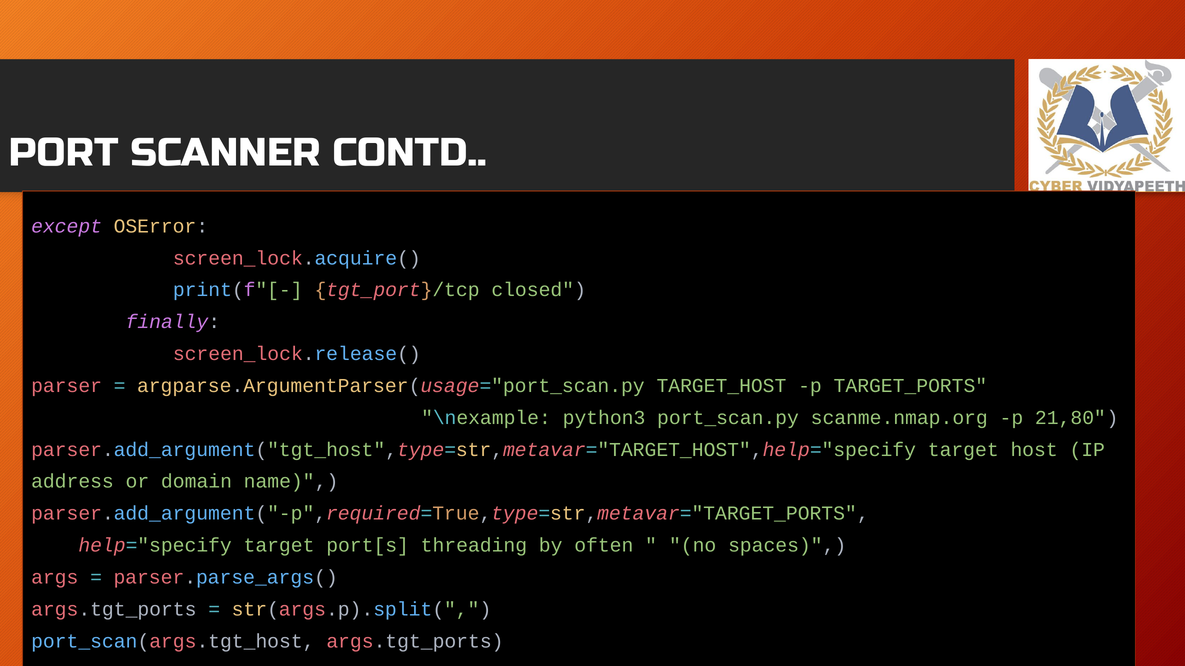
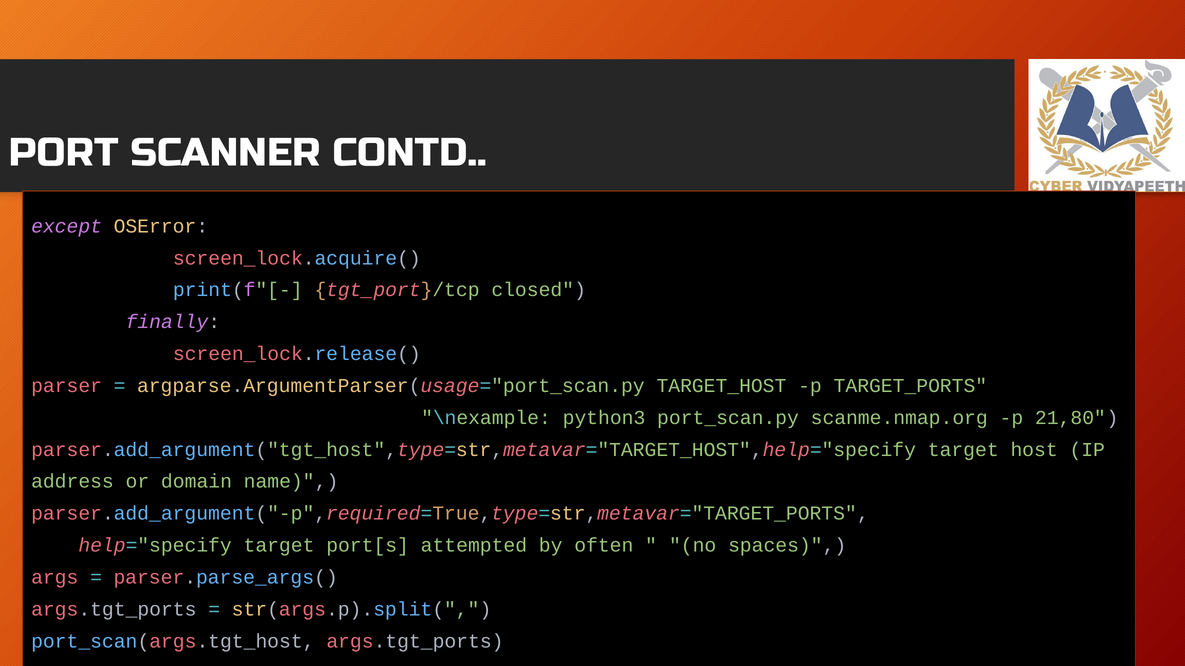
threading: threading -> attempted (474, 546)
